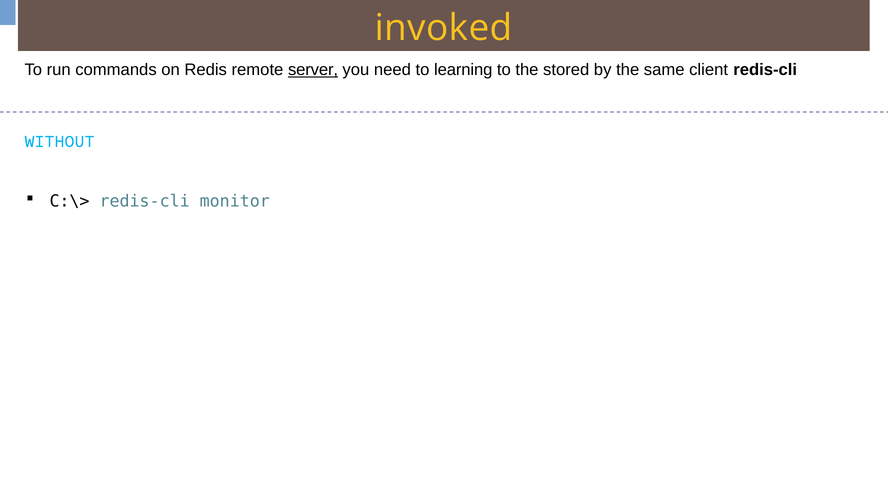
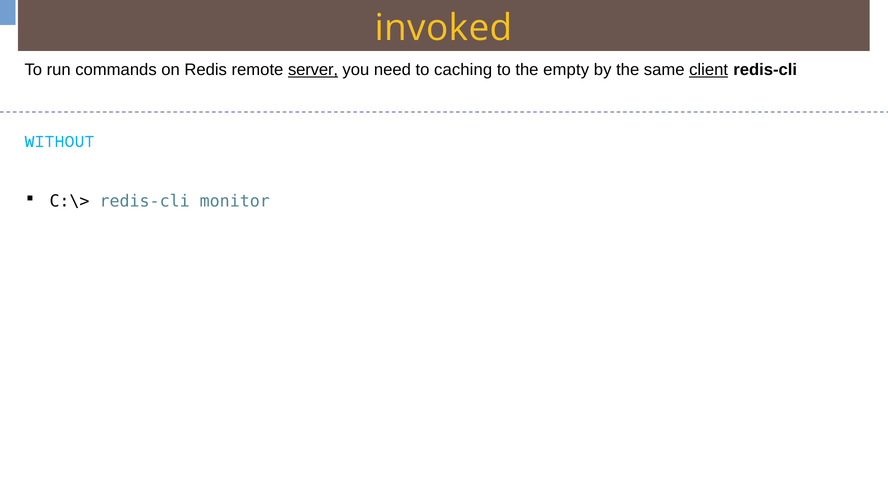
learning: learning -> caching (463, 70)
stored: stored -> empty (566, 70)
client underline: none -> present (709, 70)
